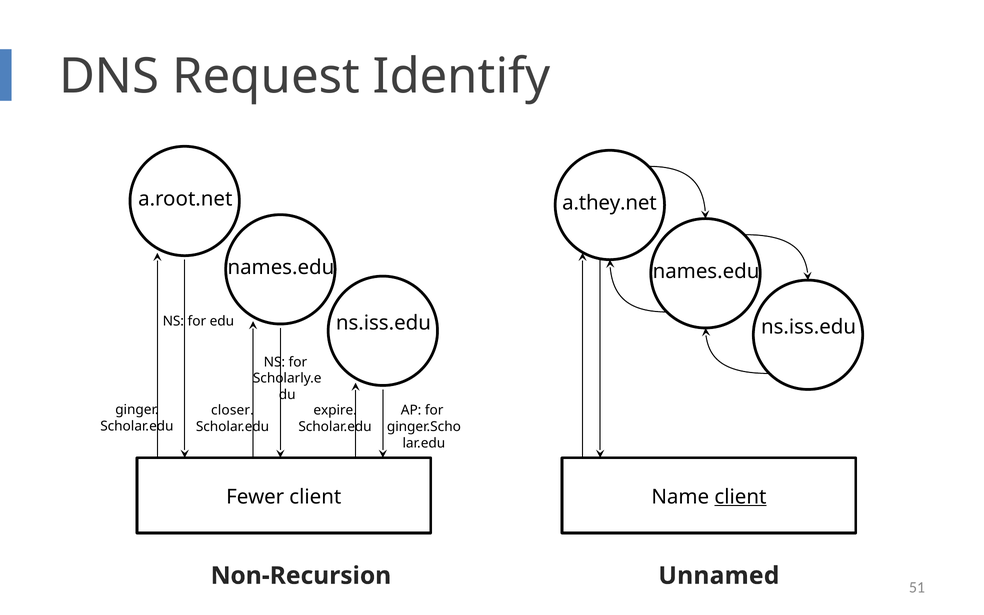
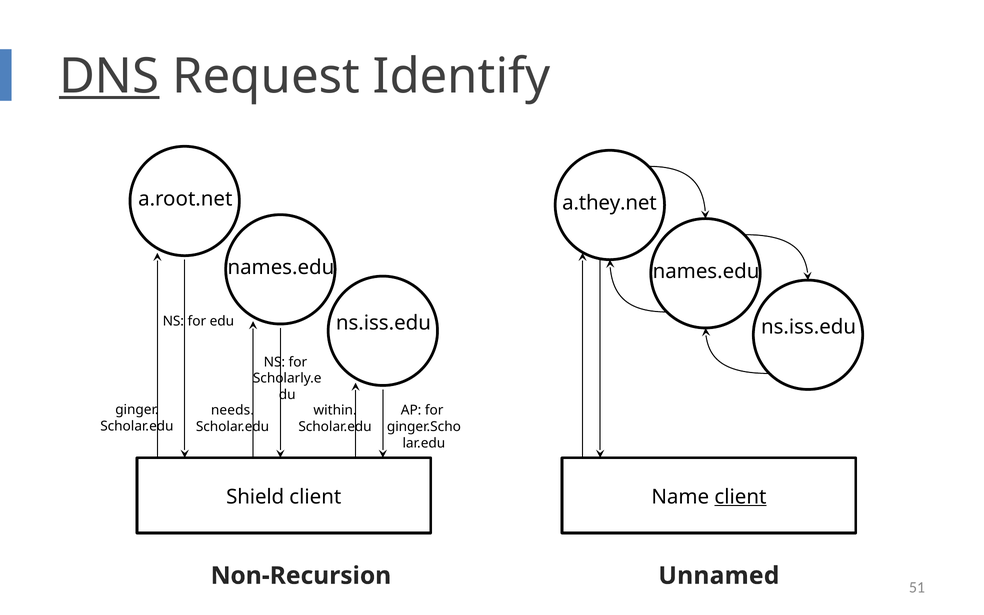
DNS underline: none -> present (109, 77)
closer: closer -> needs (233, 410)
expire: expire -> within (335, 410)
Fewer: Fewer -> Shield (255, 497)
